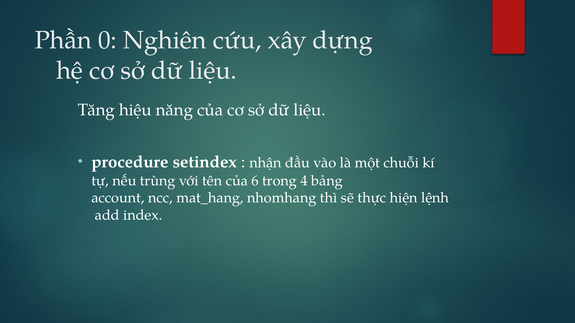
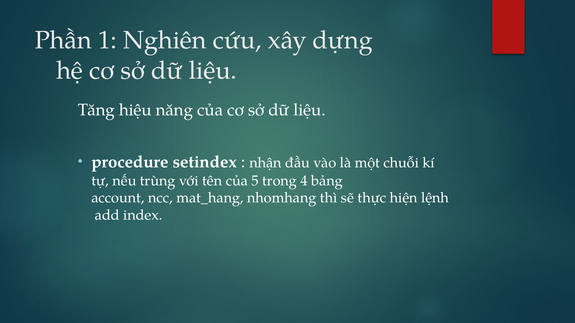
0: 0 -> 1 (108, 40)
6: 6 -> 5 (255, 181)
